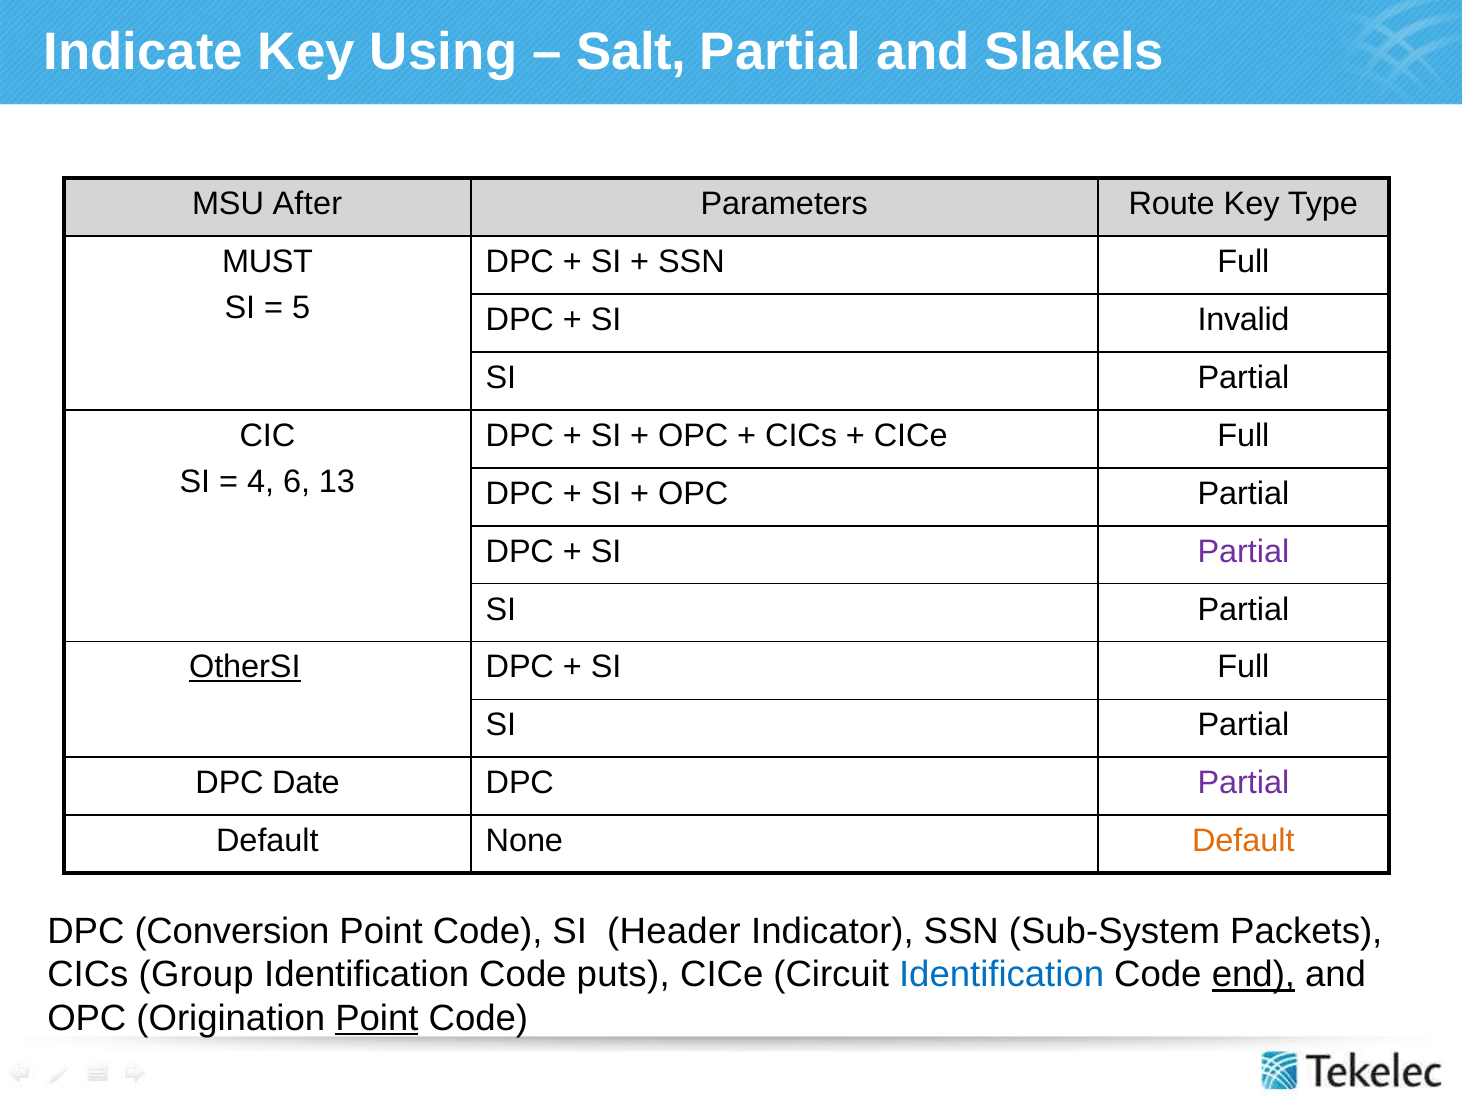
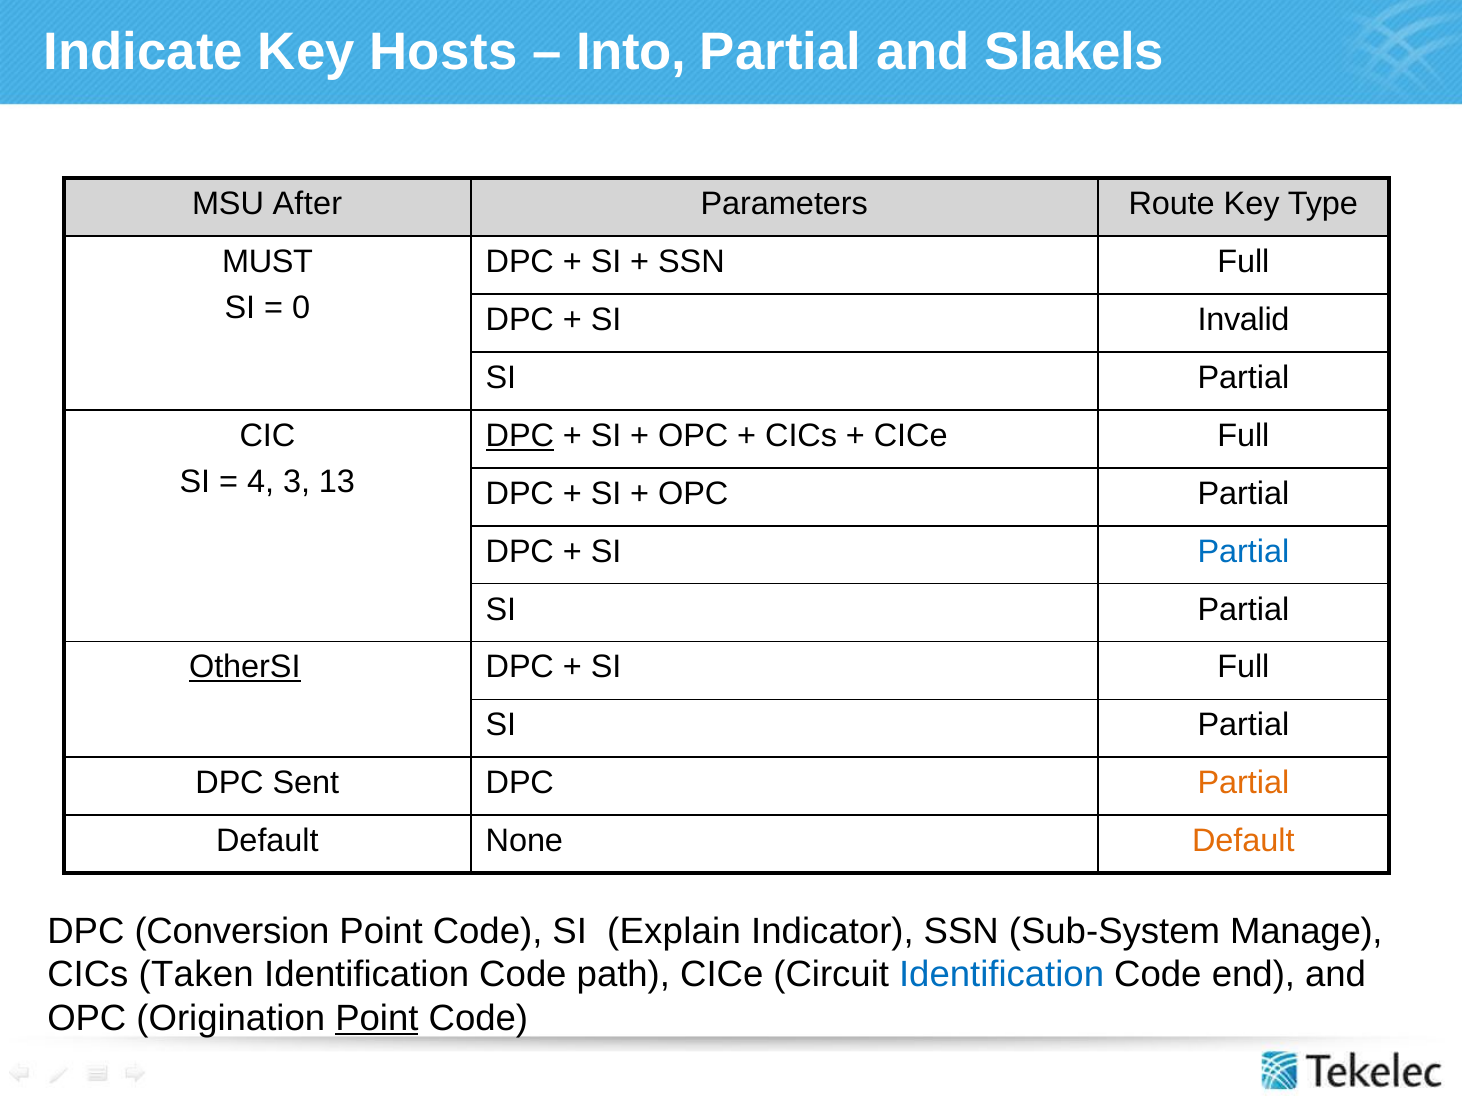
Using: Using -> Hosts (444, 52)
Salt: Salt -> Into (631, 52)
5: 5 -> 0 (301, 308)
DPC underline: none -> present (520, 436)
6: 6 -> 3 (297, 482)
Partial colour: purple -> blue (1243, 552)
Date: Date -> Sent (306, 783)
Partial colour: purple -> orange (1243, 783)
Header: Header -> Explain (674, 931)
Packets: Packets -> Manage (1306, 931)
Group: Group -> Taken (196, 975)
puts: puts -> path (623, 975)
end underline: present -> none (1253, 975)
